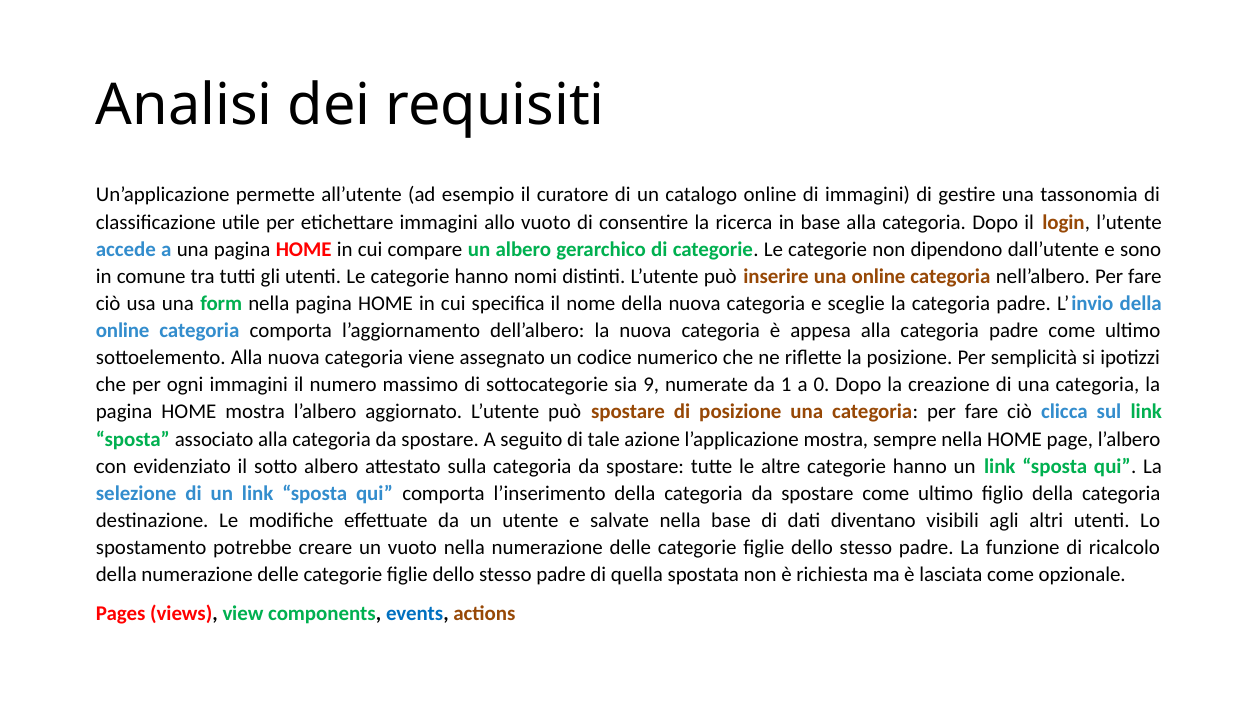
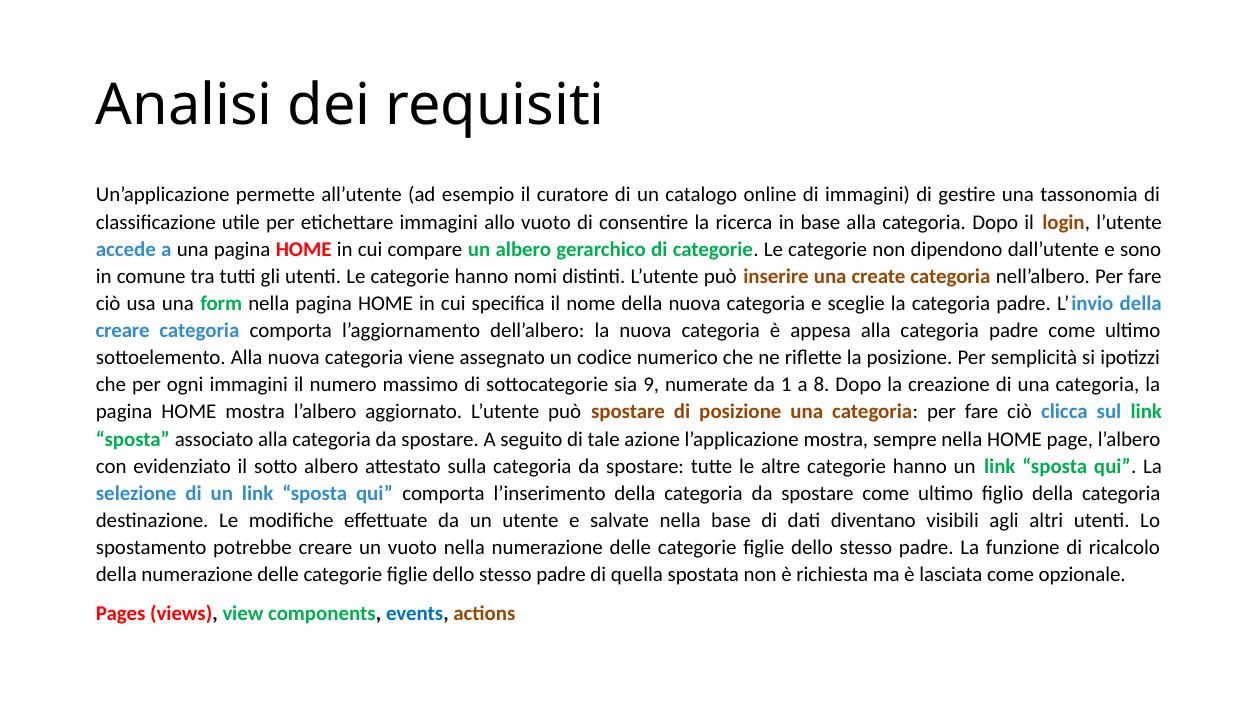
una online: online -> create (879, 277)
online: online -> creare (123, 331)
0: 0 -> 8 (822, 385)
